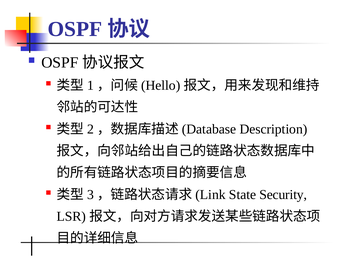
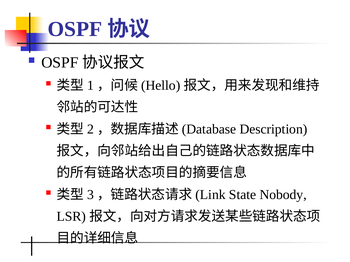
Security: Security -> Nobody (283, 195)
